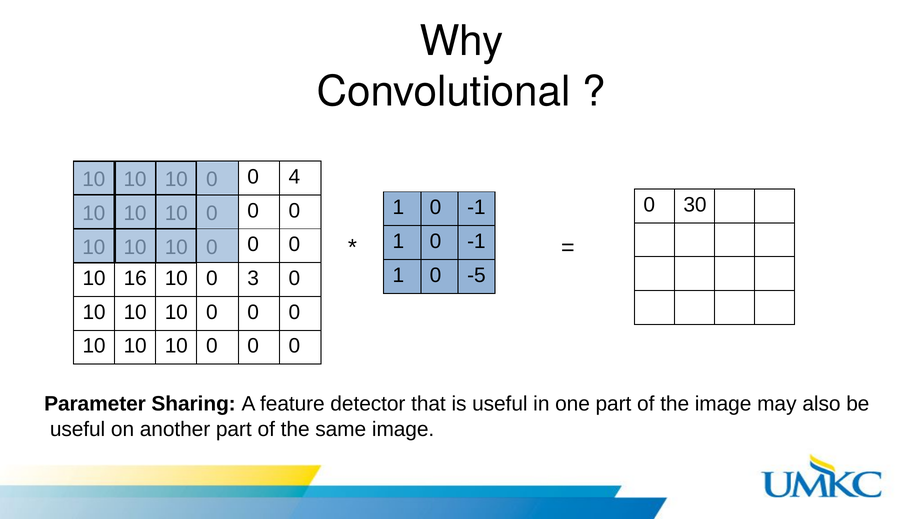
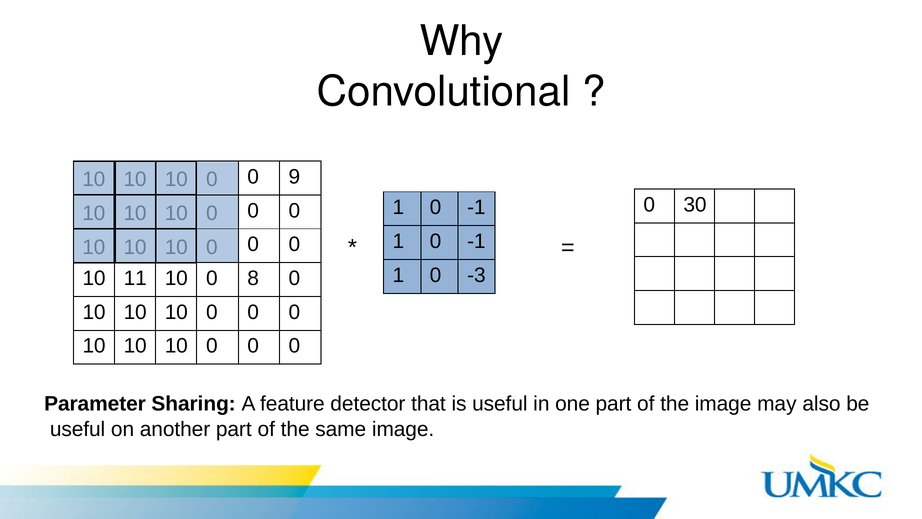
4: 4 -> 9 (294, 177)
-5: -5 -> -3 (476, 275)
16: 16 -> 11 (135, 278)
3: 3 -> 8 (253, 278)
